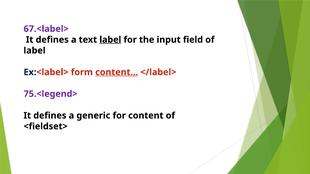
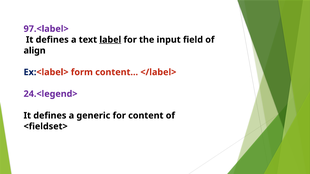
67.<label>: 67.<label> -> 97.<label> (46, 29)
label: label -> align (35, 51)
content underline: present -> none (117, 72)
75.<legend>: 75.<legend> -> 24.<legend> (51, 94)
